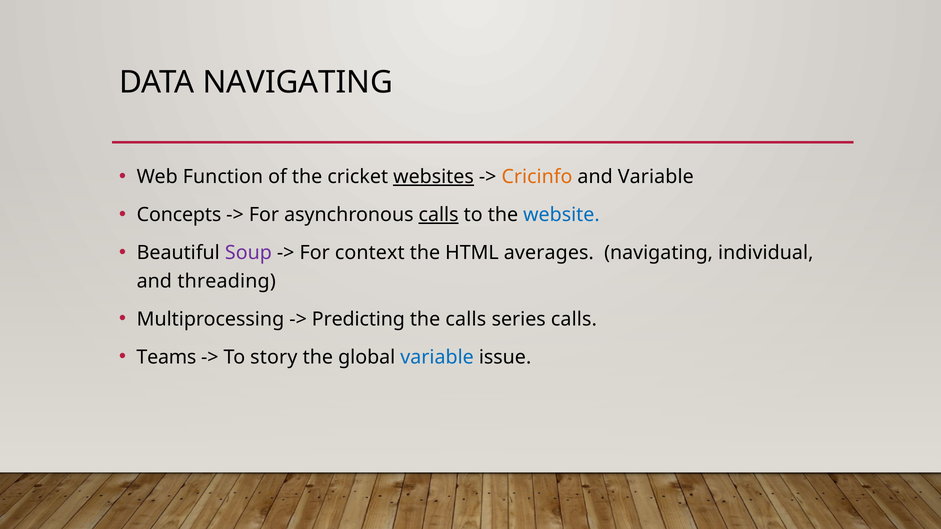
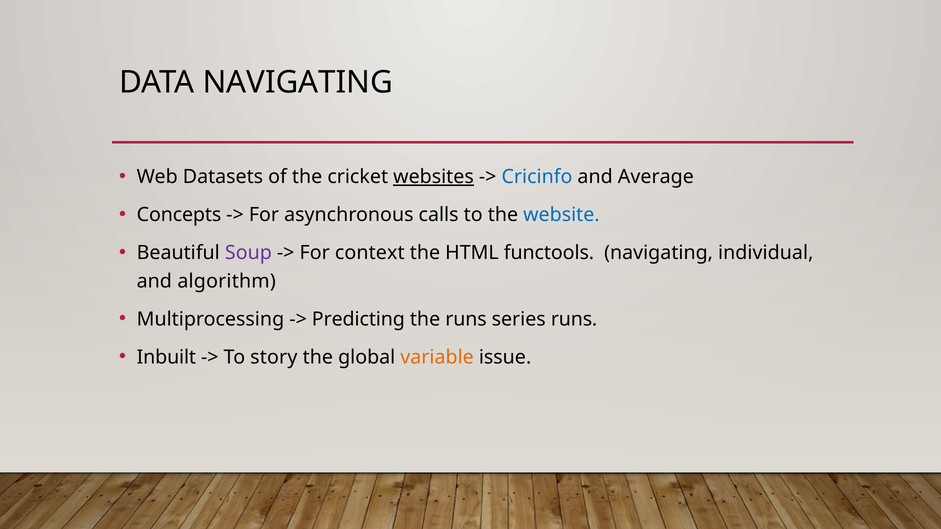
Function: Function -> Datasets (223, 177)
Cricinfo colour: orange -> blue (537, 177)
and Variable: Variable -> Average (656, 177)
calls underline: present -> none (439, 215)
averages: averages -> functools (549, 253)
threading: threading -> algorithm (227, 281)
the calls: calls -> runs (466, 319)
series calls: calls -> runs (574, 319)
Teams: Teams -> Inbuilt (166, 357)
variable colour: blue -> orange (437, 357)
